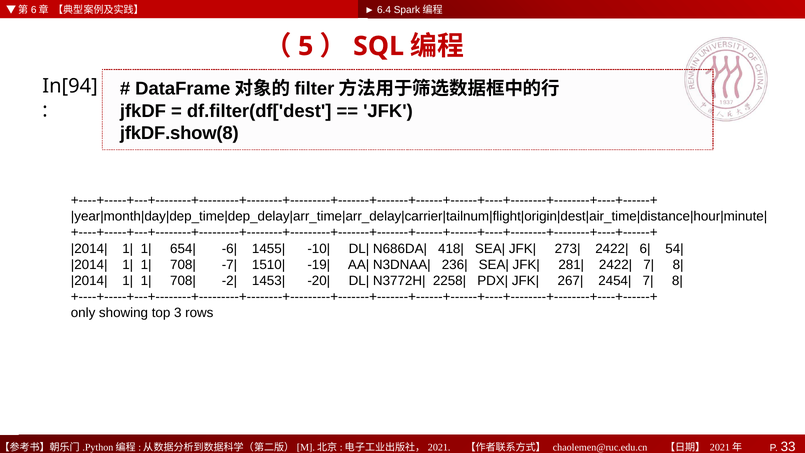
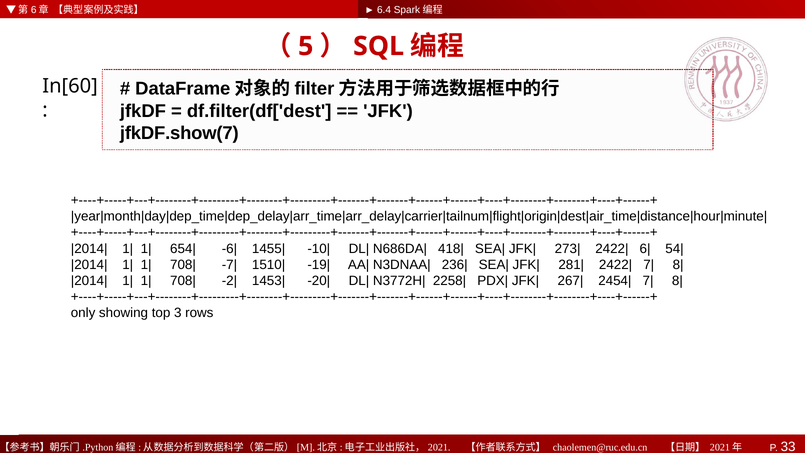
In[94: In[94 -> In[60 (70, 86)
jfkDF.show(8: jfkDF.show(8 -> jfkDF.show(7 (179, 133)
